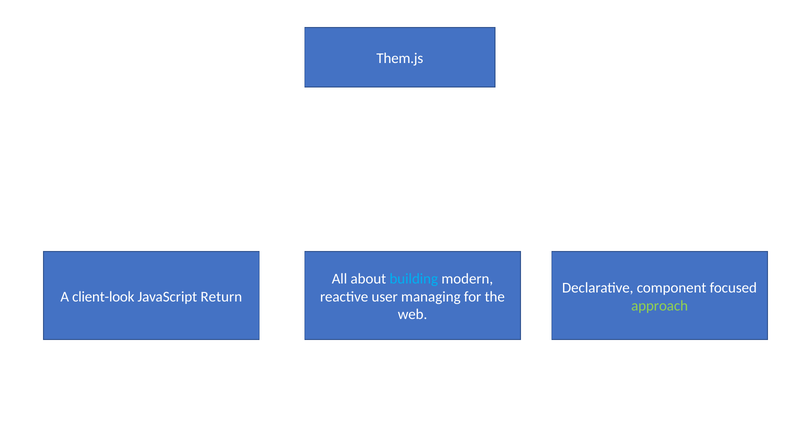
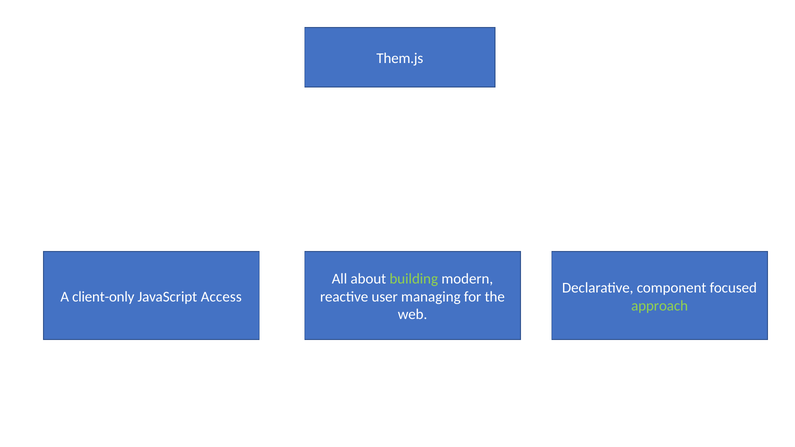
building colour: light blue -> light green (414, 279)
client-look: client-look -> client-only (103, 297)
Return: Return -> Access (221, 297)
